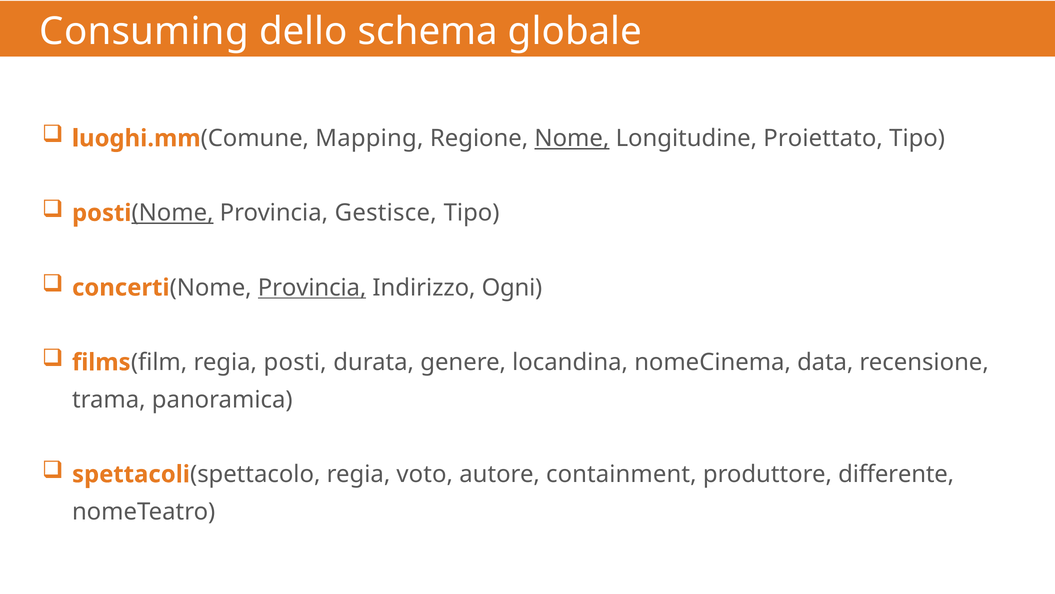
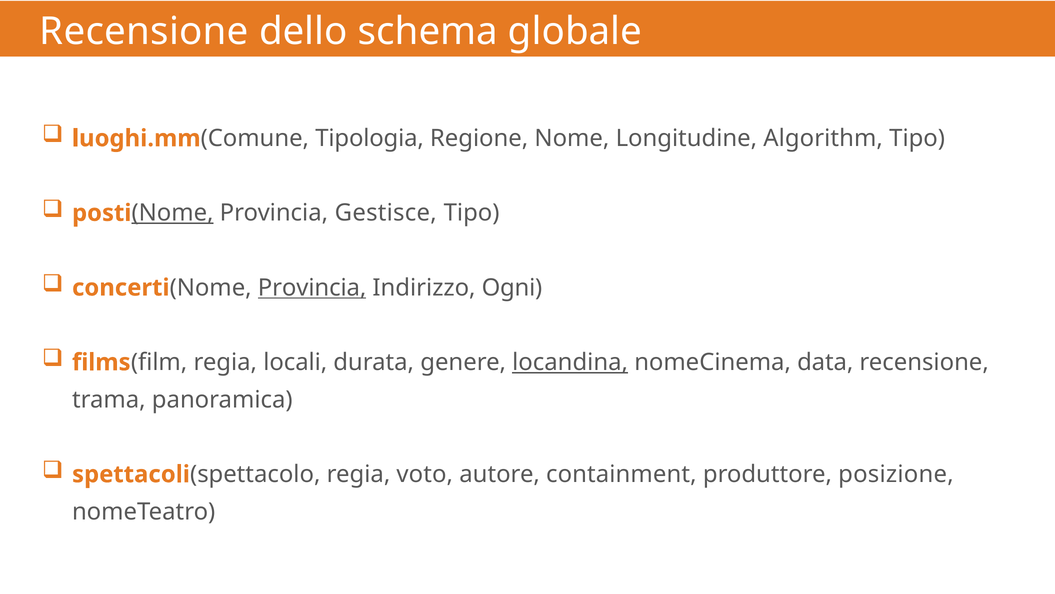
Consuming: Consuming -> Recensione (144, 31)
Mapping: Mapping -> Tipologia (370, 138)
Nome underline: present -> none (572, 138)
Proiettato: Proiettato -> Algorithm (823, 138)
regia posti: posti -> locali (295, 362)
locandina underline: none -> present (570, 362)
differente: differente -> posizione (896, 474)
